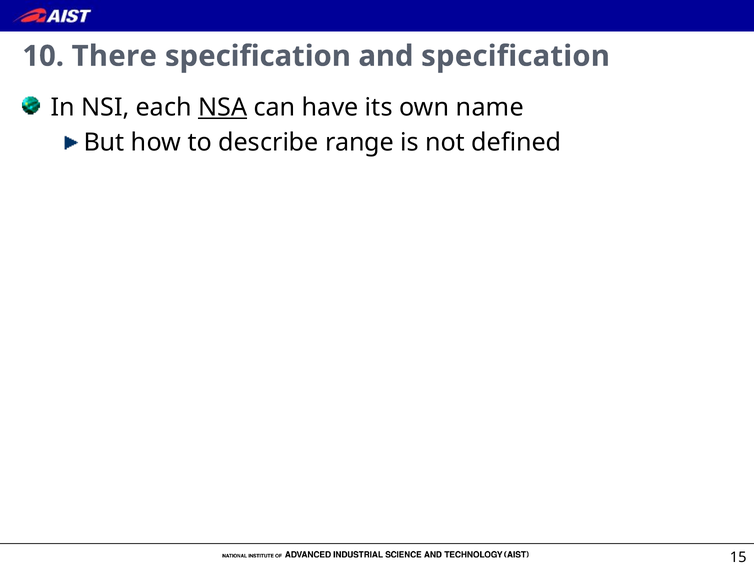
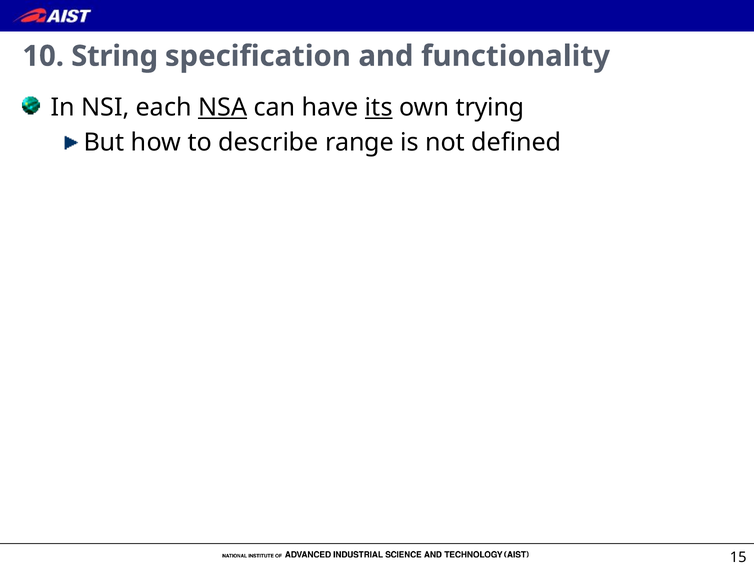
There: There -> String (115, 56)
and specification: specification -> functionality (516, 56)
its underline: none -> present (379, 107)
name: name -> trying (490, 107)
